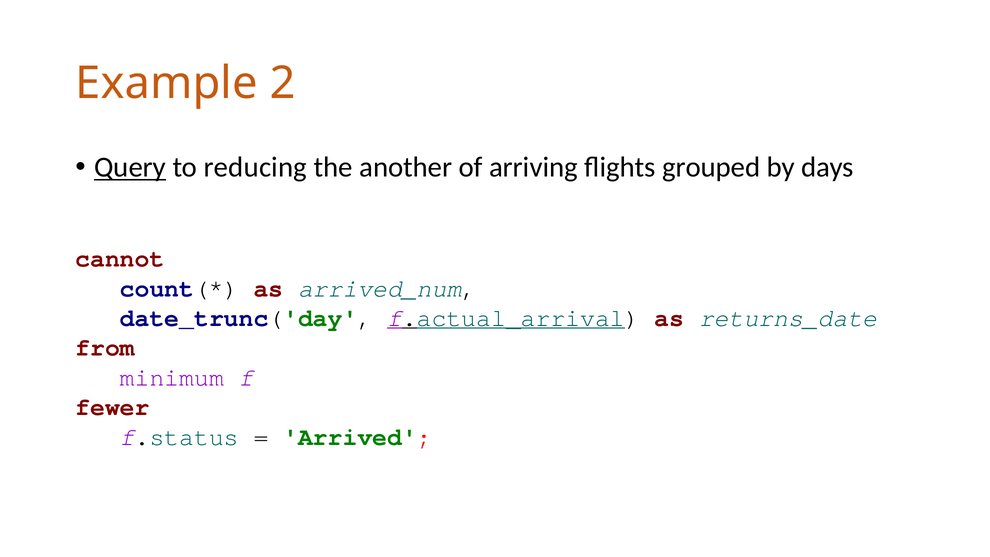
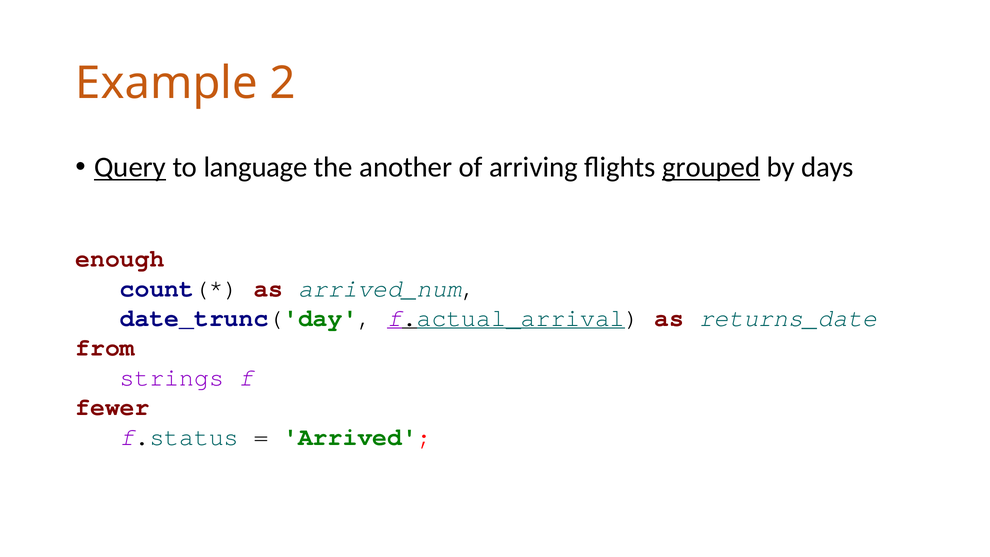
reducing: reducing -> language (256, 167)
grouped underline: none -> present (711, 167)
cannot: cannot -> enough (120, 259)
minimum: minimum -> strings (172, 377)
